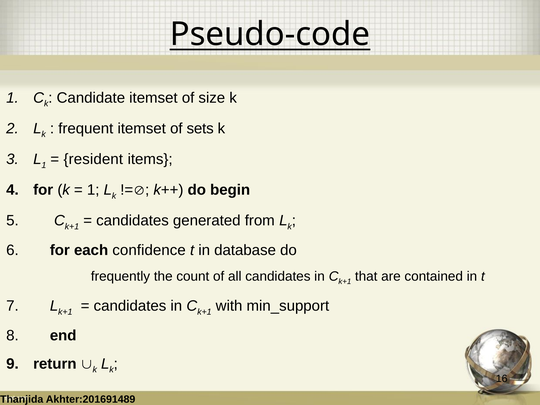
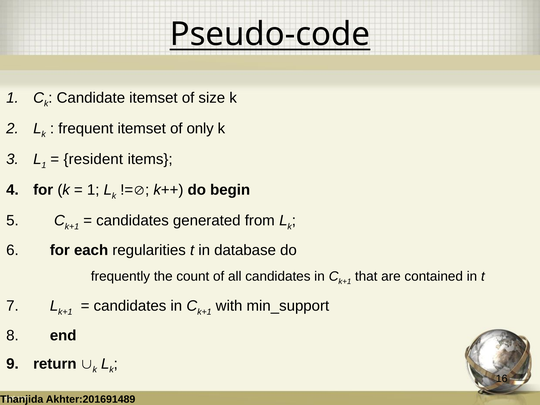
sets: sets -> only (200, 129)
confidence: confidence -> regularities (149, 250)
